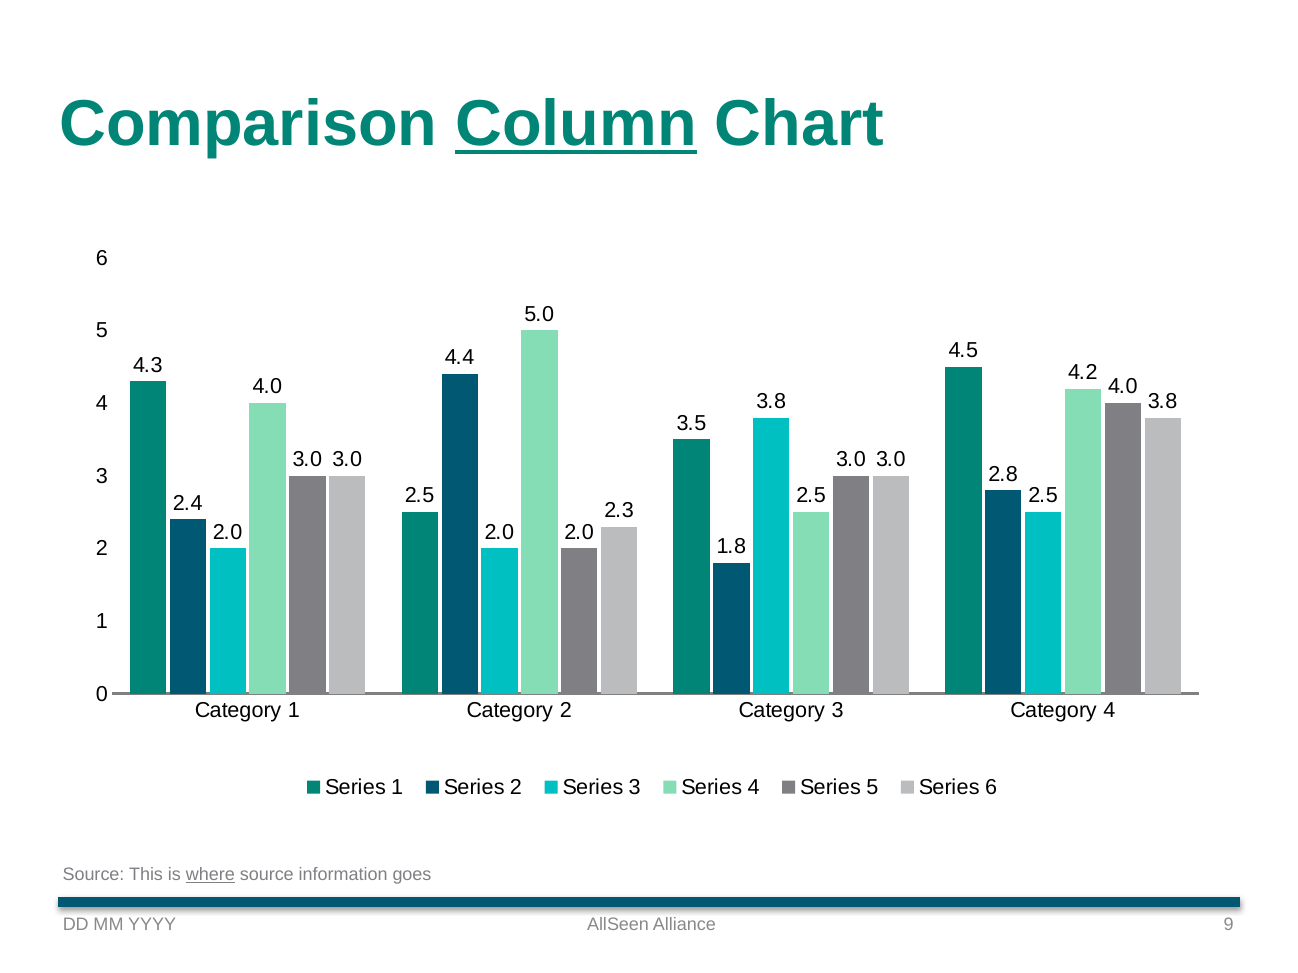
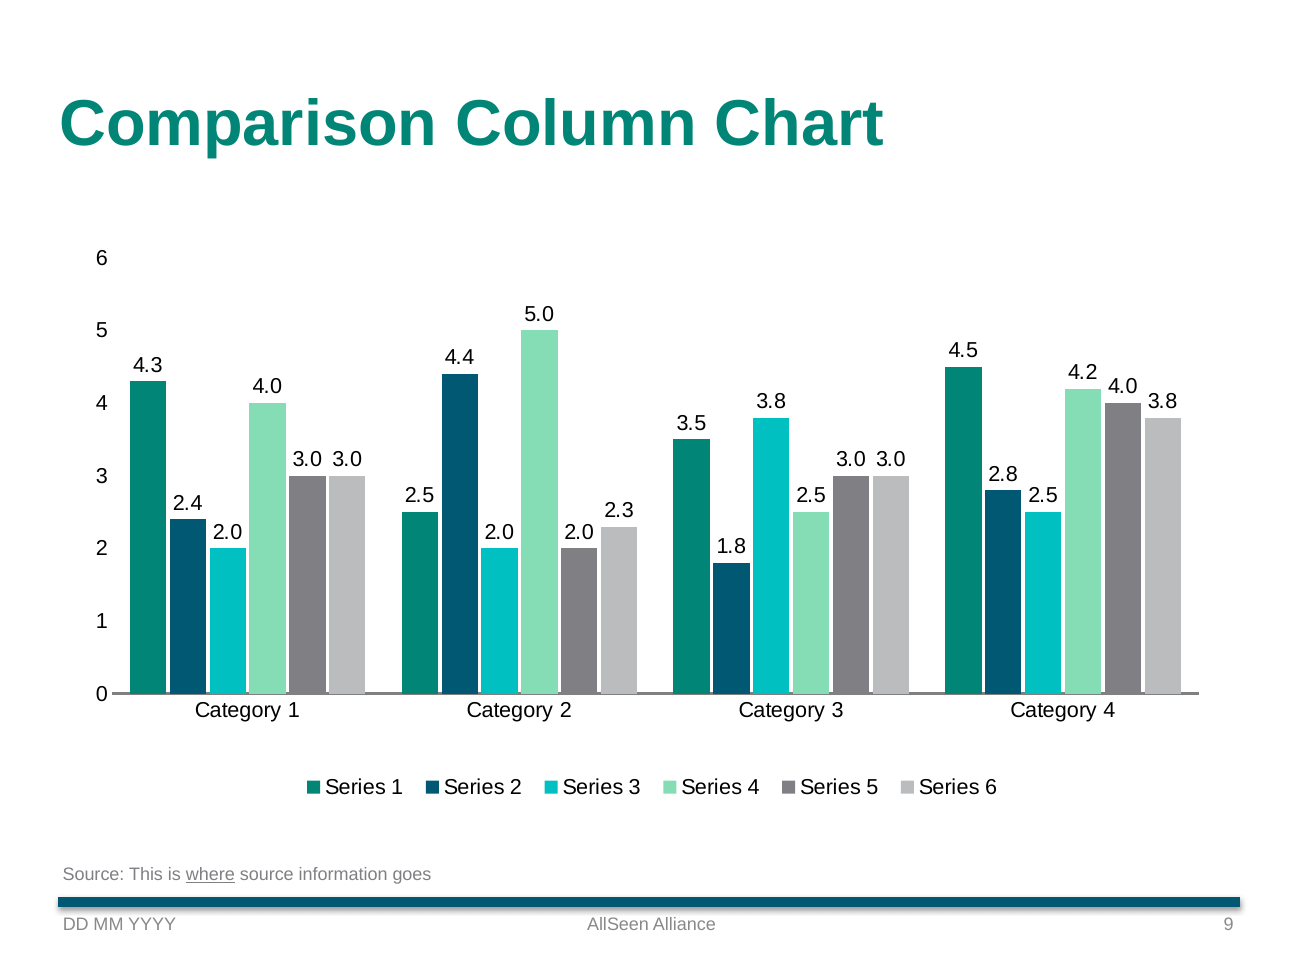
Column underline: present -> none (576, 124)
